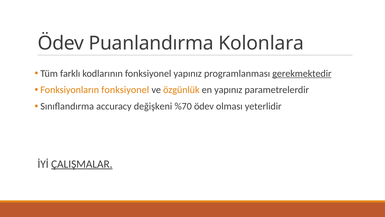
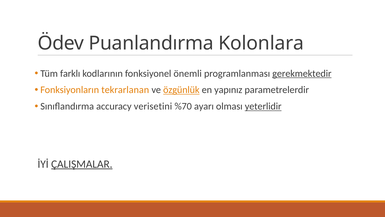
fonksiyonel yapınız: yapınız -> önemli (188, 73)
Fonksiyonların fonksiyonel: fonksiyonel -> tekrarlanan (125, 90)
özgünlük underline: none -> present (181, 90)
değişkeni: değişkeni -> verisetini (153, 106)
%70 ödev: ödev -> ayarı (204, 106)
yeterlidir underline: none -> present (263, 106)
